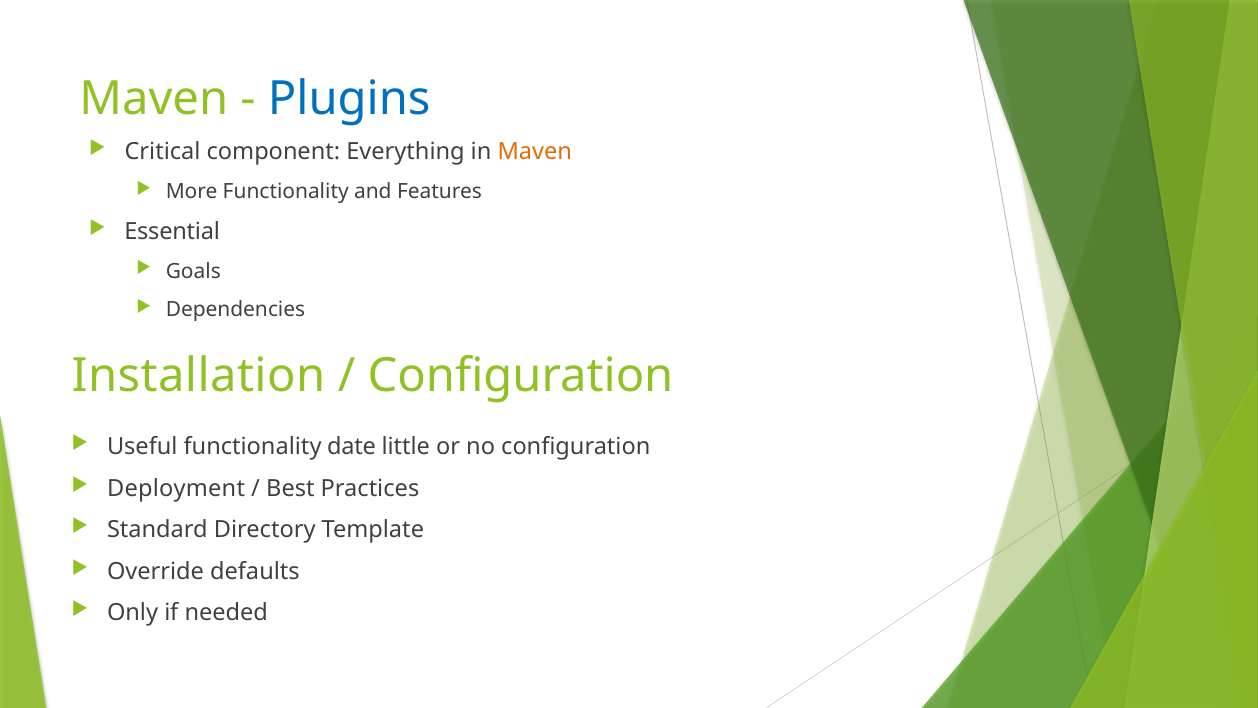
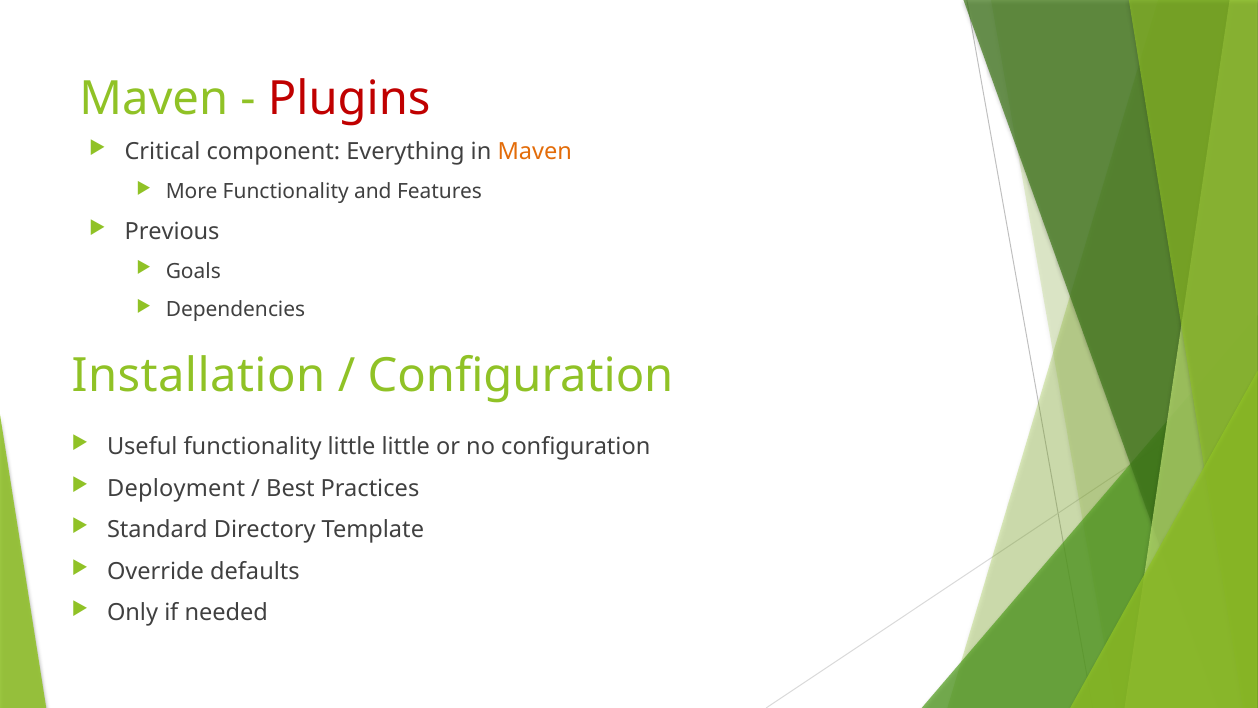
Plugins colour: blue -> red (349, 99)
Essential: Essential -> Previous (172, 231)
functionality date: date -> little (352, 447)
